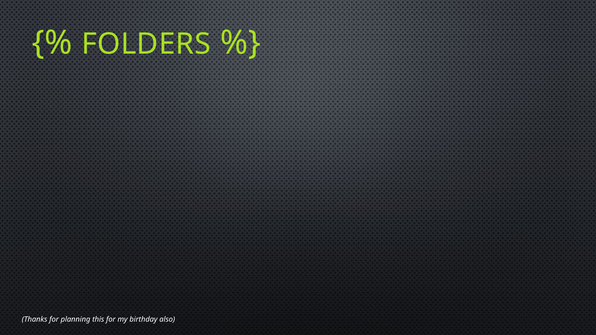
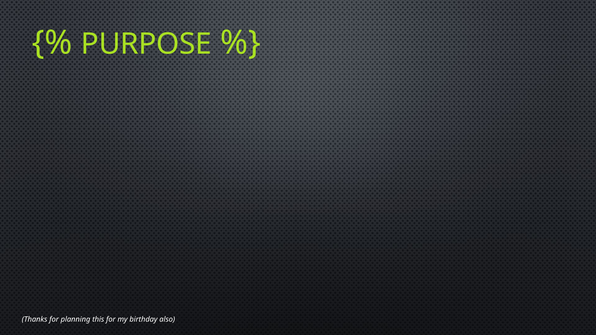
FOLDERS: FOLDERS -> PURPOSE (146, 44)
